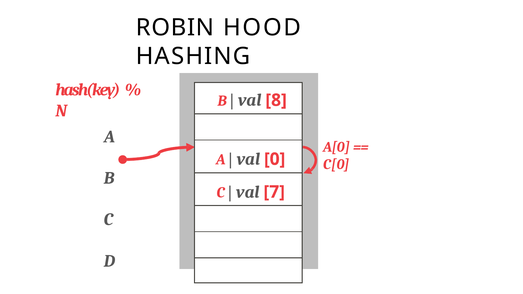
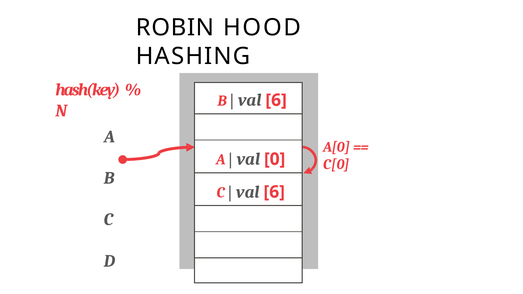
8: 8 -> 6 (276, 100)
7: 7 -> 6 (274, 192)
